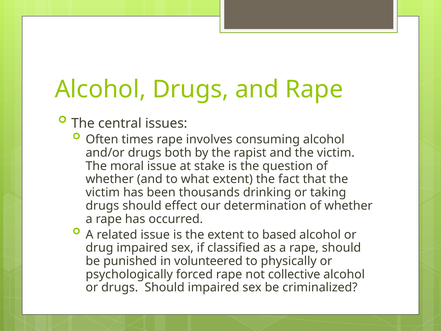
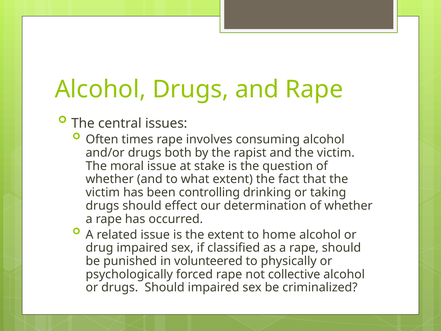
thousands: thousands -> controlling (209, 192)
based: based -> home (279, 234)
